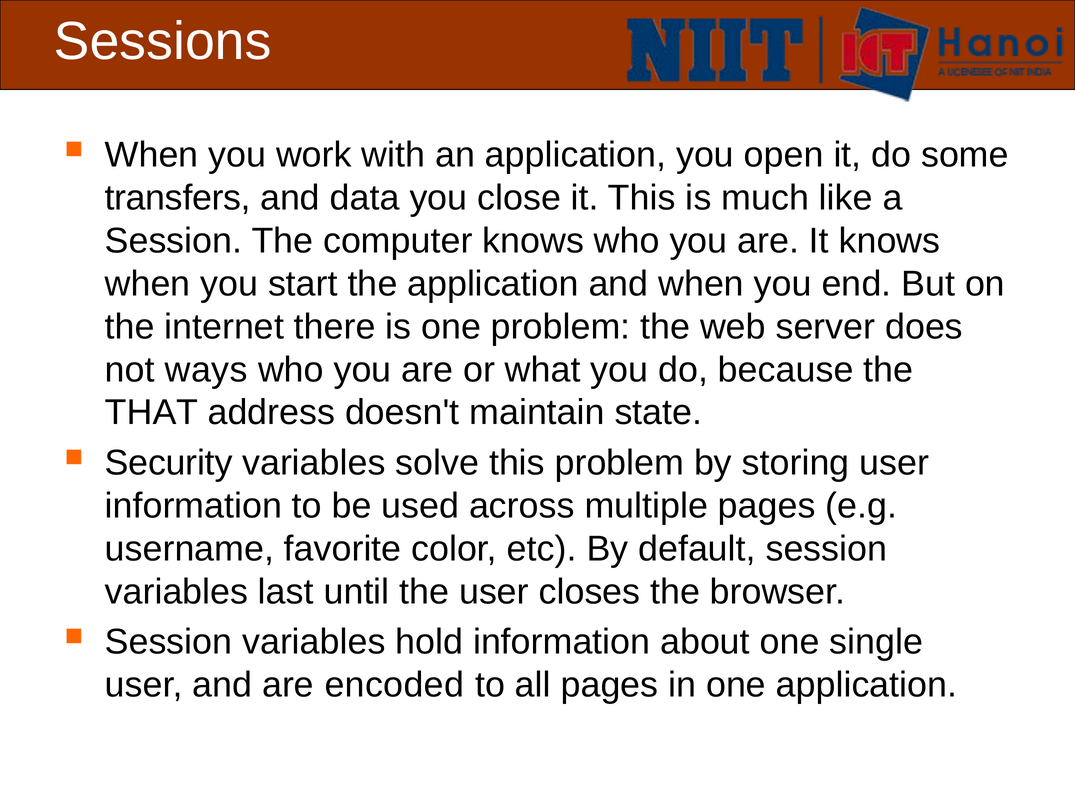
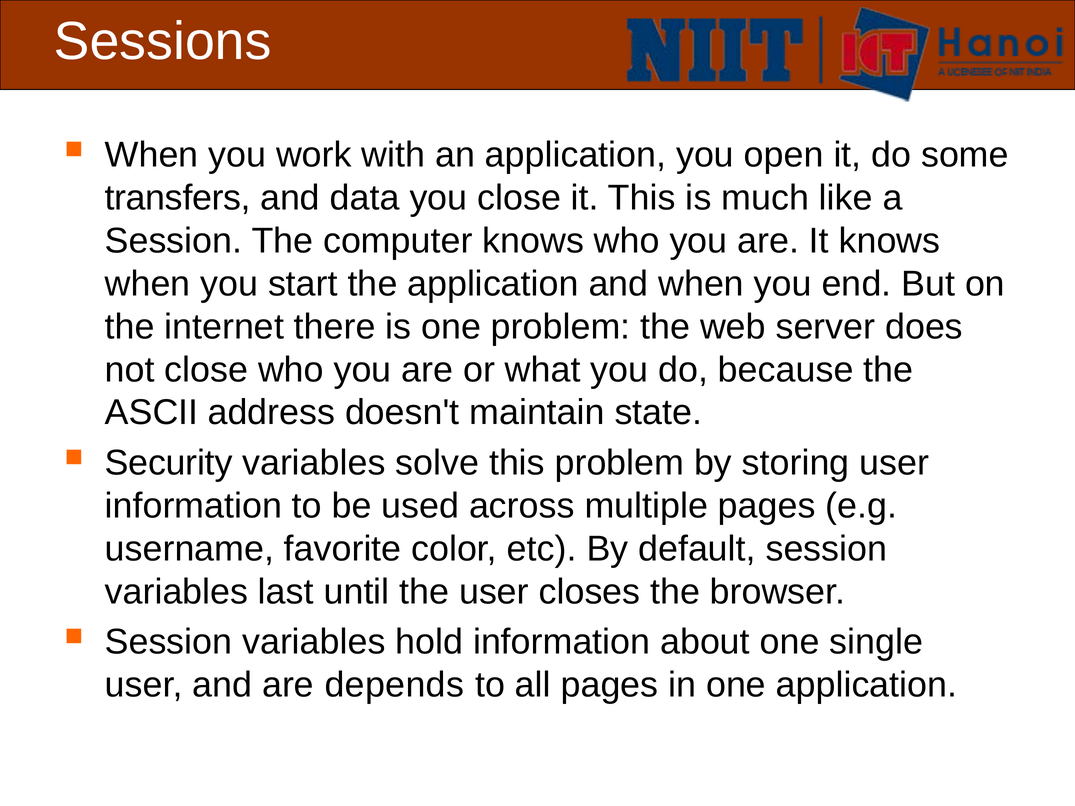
not ways: ways -> close (206, 370)
THAT: THAT -> ASCII (152, 413)
encoded: encoded -> depends (394, 685)
